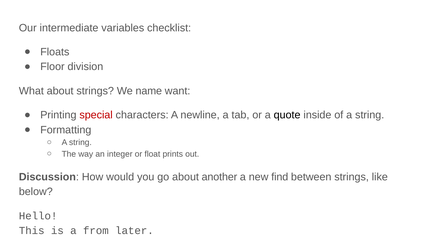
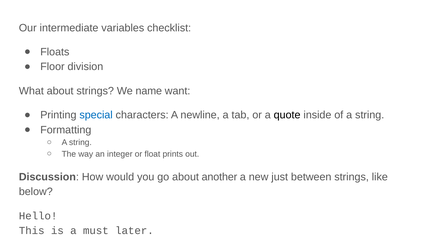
special colour: red -> blue (96, 116)
find: find -> just (280, 177)
from: from -> must (96, 231)
